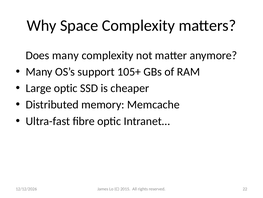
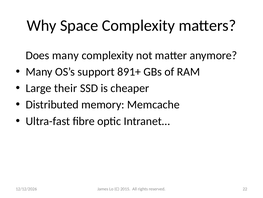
105+: 105+ -> 891+ (129, 72)
Large optic: optic -> their (66, 88)
